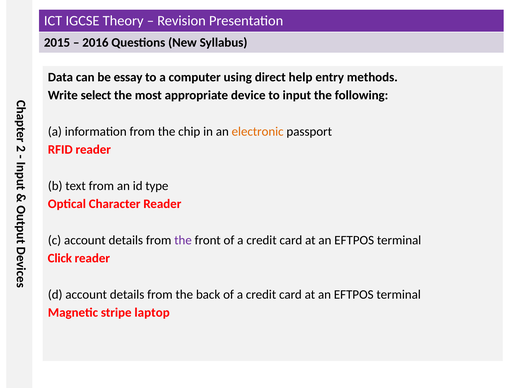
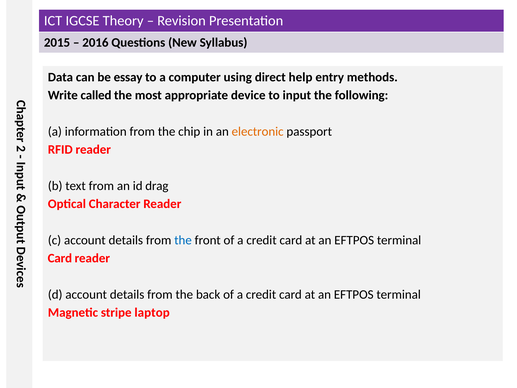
select: select -> called (96, 95)
type: type -> drag (157, 186)
the colour: purple -> blue (183, 240)
Click: Click -> Card (60, 258)
